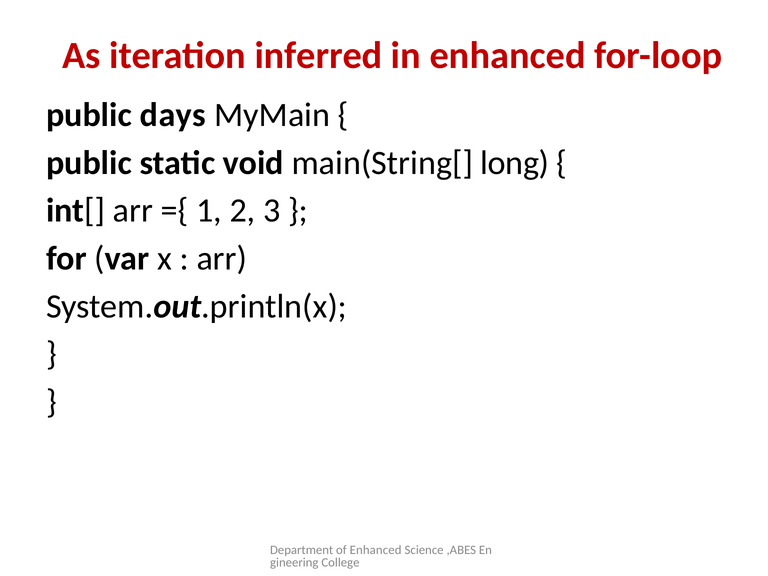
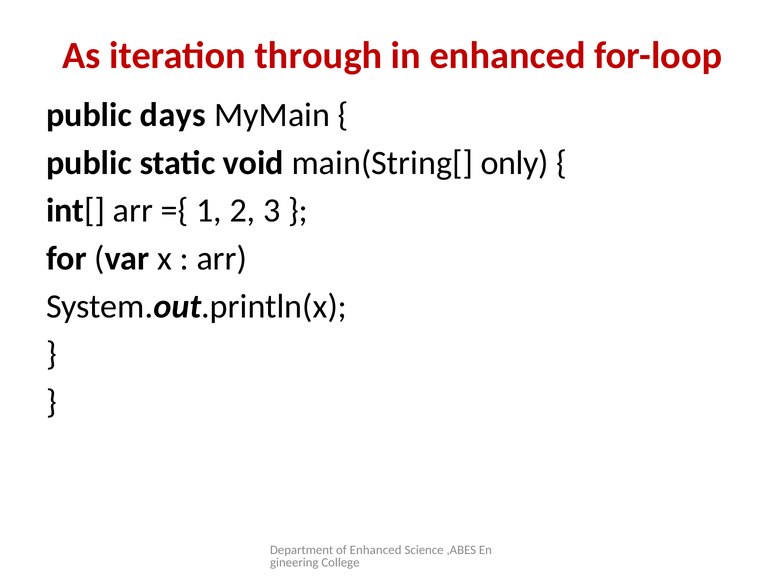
inferred: inferred -> through (318, 55)
long: long -> only (515, 163)
